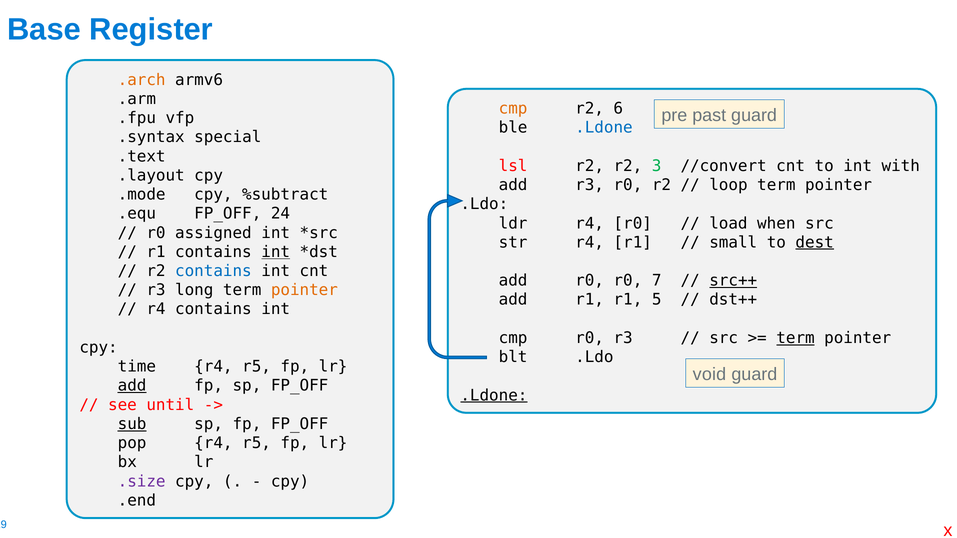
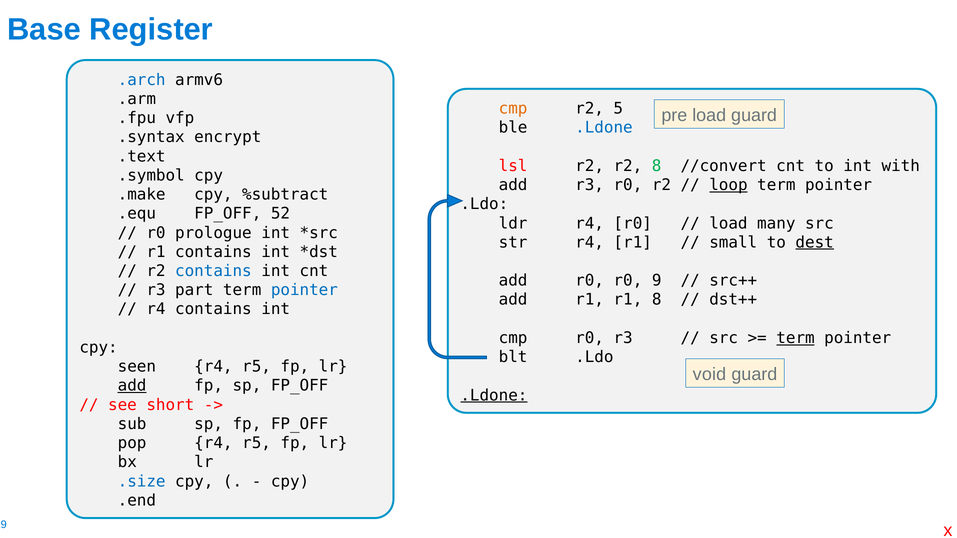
.arch colour: orange -> blue (142, 80)
6: 6 -> 5 (618, 109)
pre past: past -> load (709, 115)
special: special -> encrypt (228, 137)
r2 3: 3 -> 8 (657, 166)
.layout: .layout -> .symbol (151, 176)
loop underline: none -> present (728, 185)
.mode: .mode -> .make (142, 195)
24: 24 -> 52 (280, 214)
when: when -> many (776, 223)
assigned: assigned -> prologue (213, 233)
int underline: present -> none (276, 252)
7: 7 -> 9 (657, 281)
src++ underline: present -> none (733, 281)
long: long -> part (194, 290)
pointer colour: orange -> blue (304, 290)
r1 5: 5 -> 8 (657, 300)
time: time -> seen (137, 367)
until: until -> short (170, 405)
sub underline: present -> none (132, 424)
.size colour: purple -> blue (142, 482)
